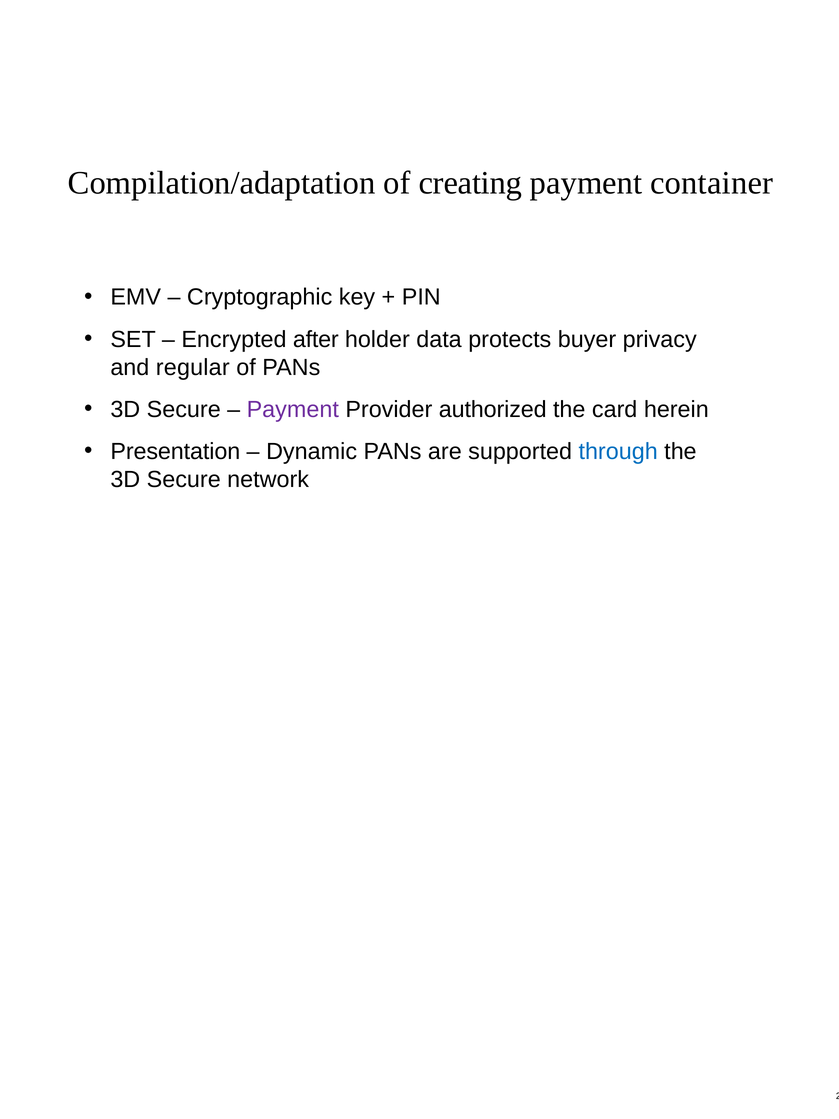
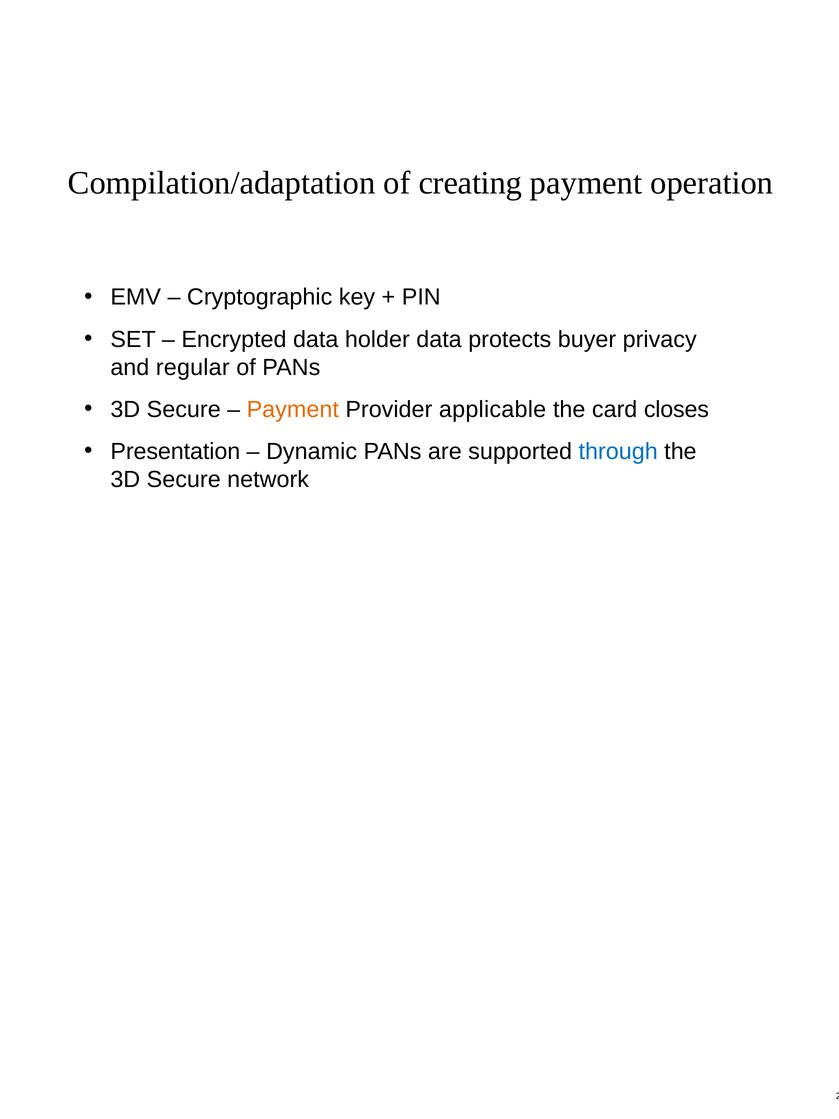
container: container -> operation (712, 183)
Encrypted after: after -> data (316, 339)
Payment colour: purple -> orange (293, 409)
authorized: authorized -> applicable (493, 409)
herein: herein -> closes (676, 409)
